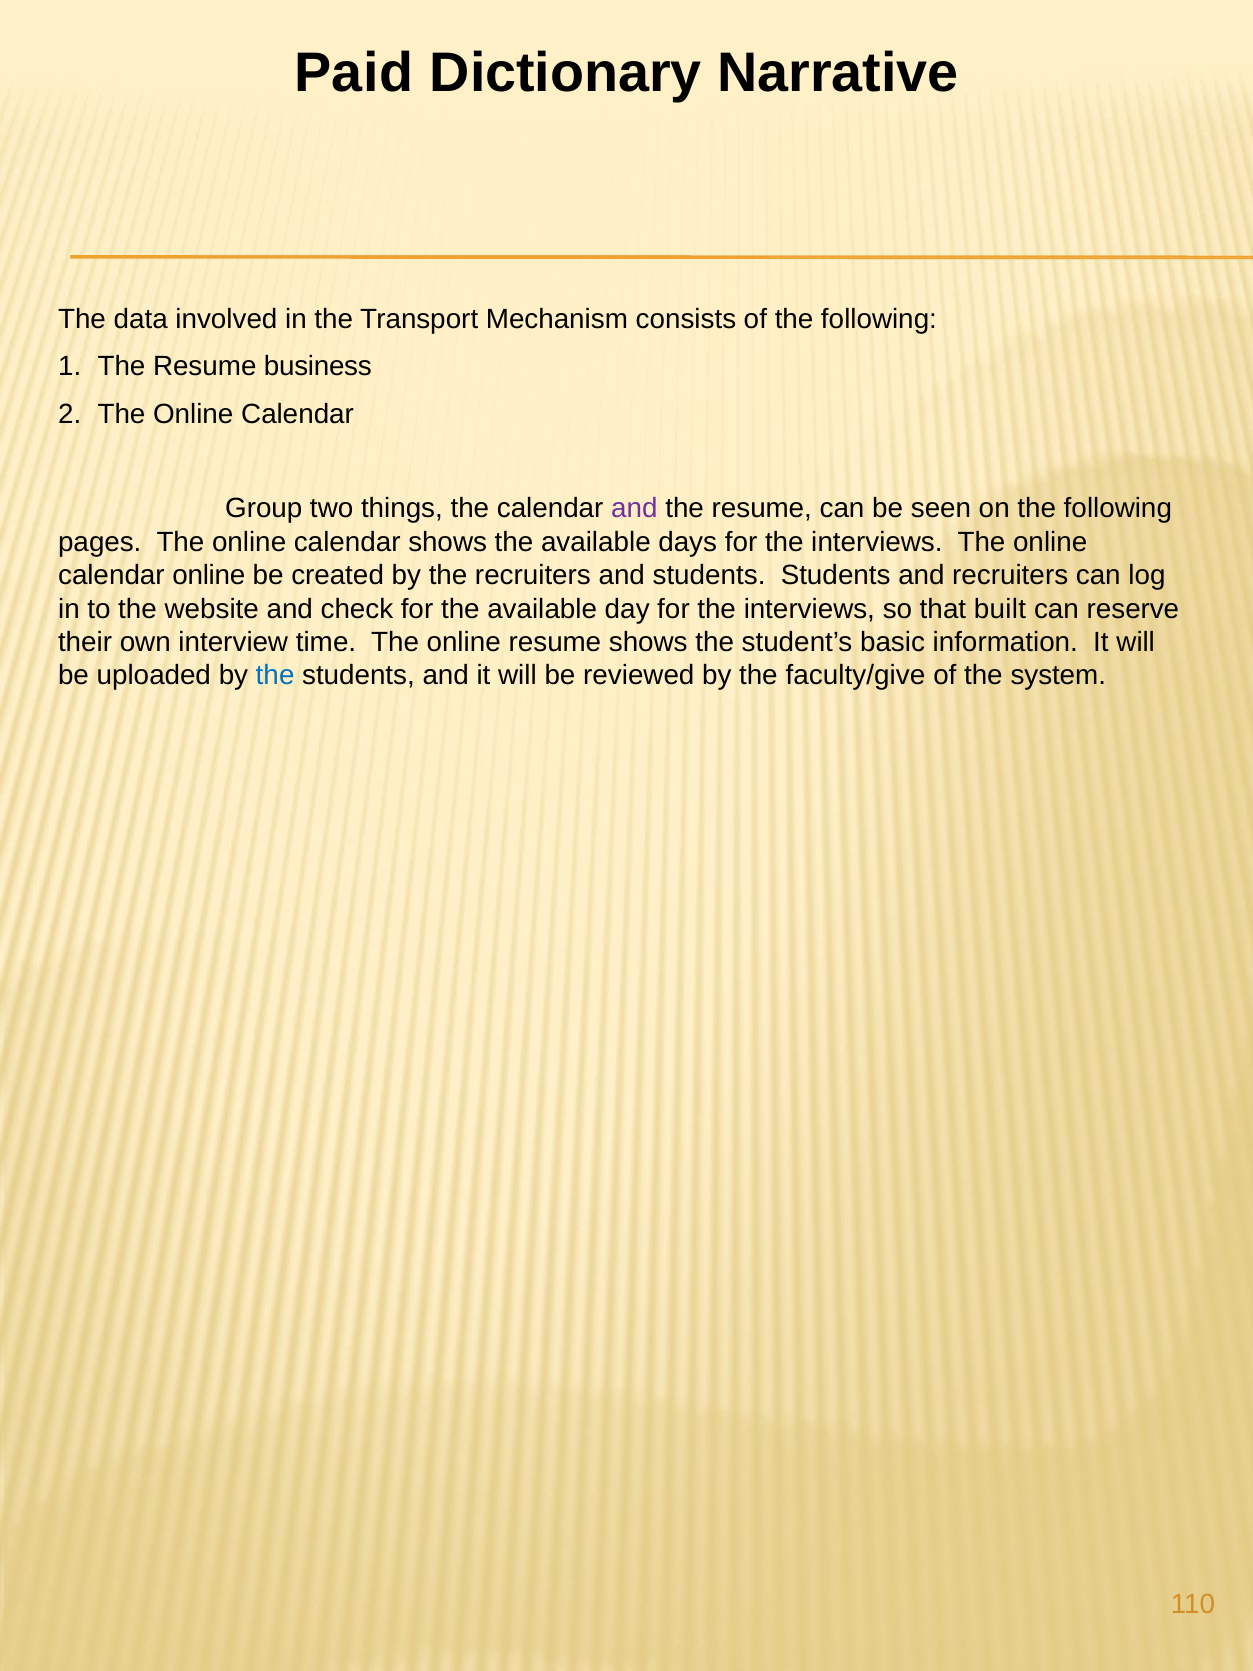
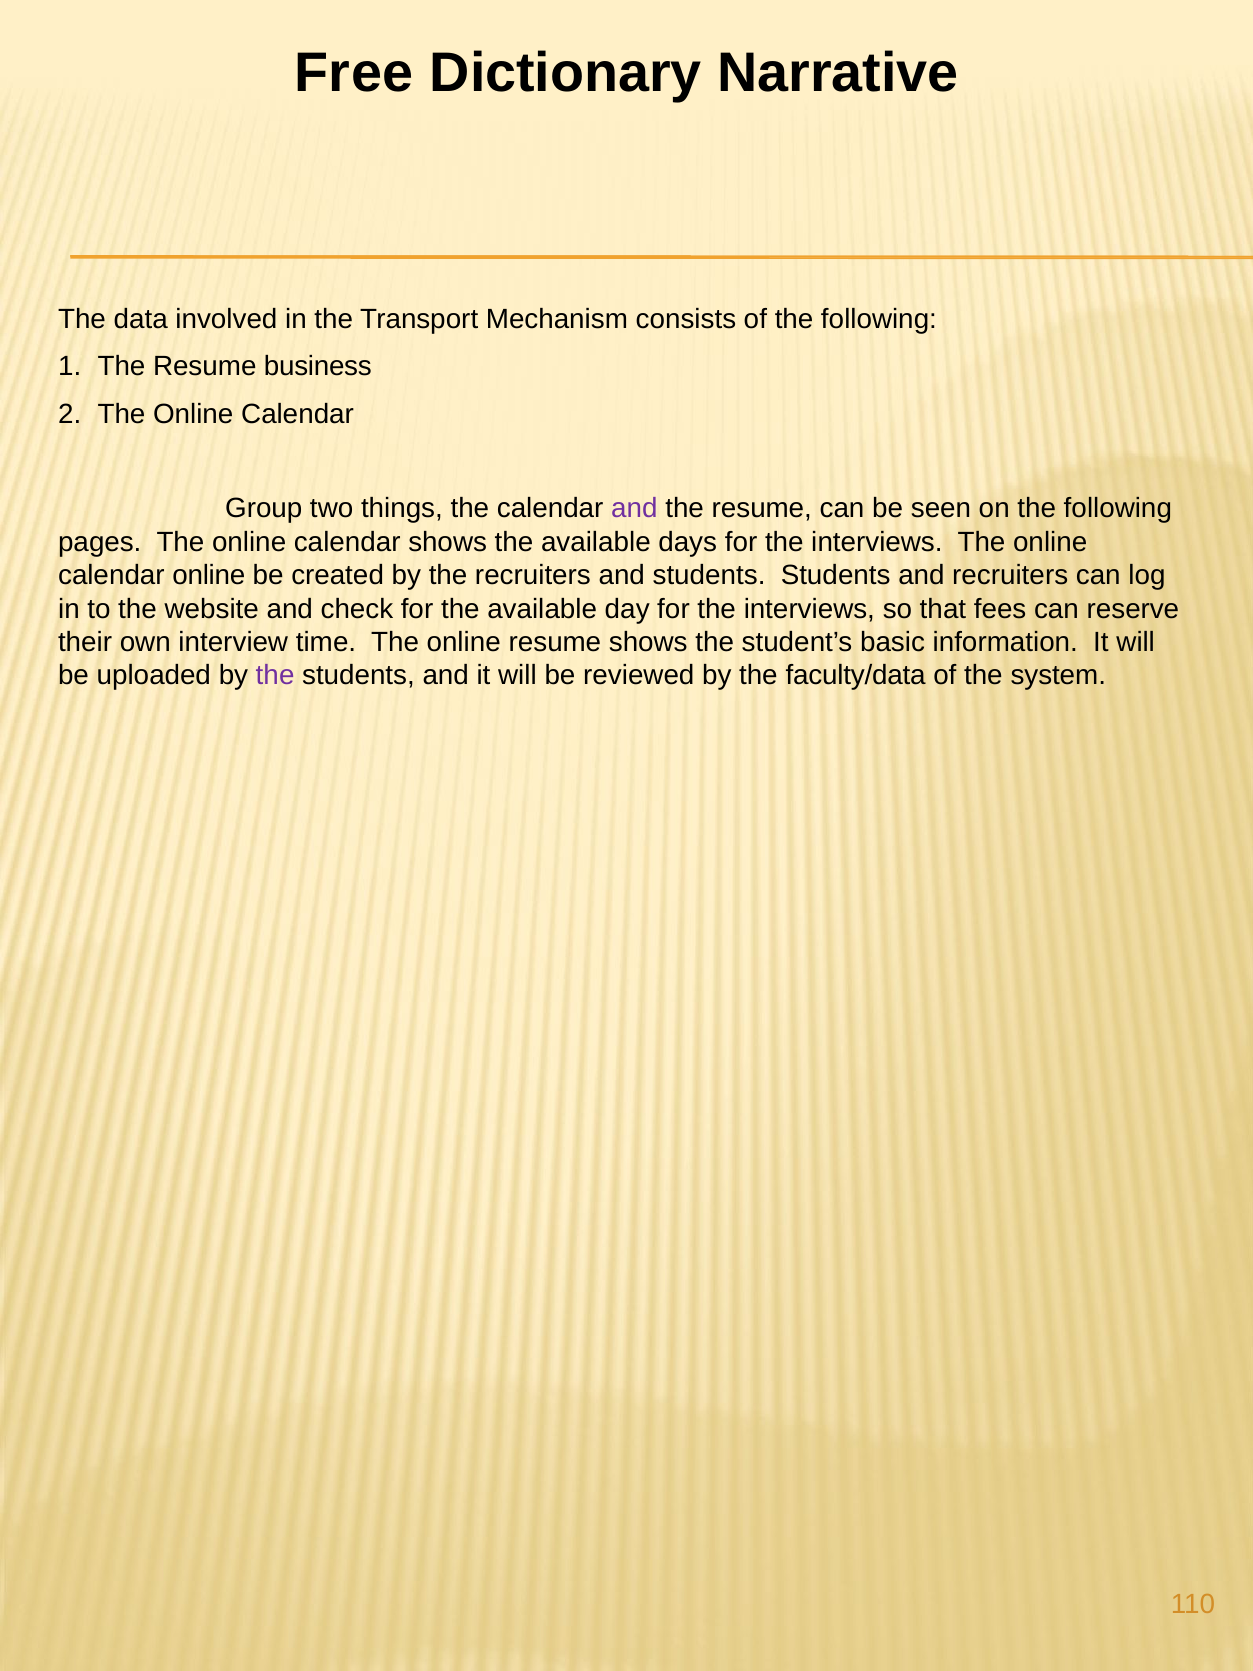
Paid: Paid -> Free (354, 73)
built: built -> fees (1000, 609)
the colour: blue -> purple (275, 676)
faculty/give: faculty/give -> faculty/data (856, 676)
